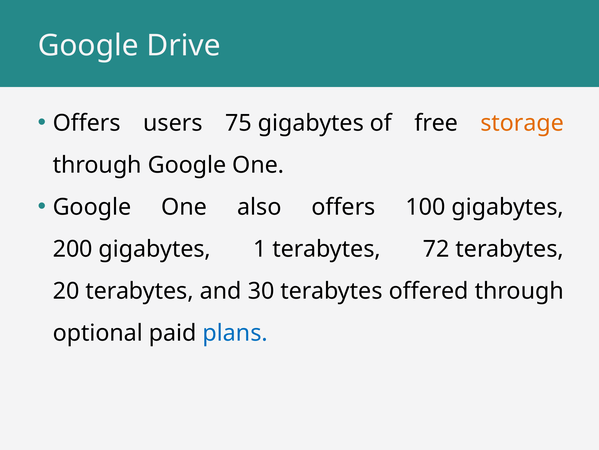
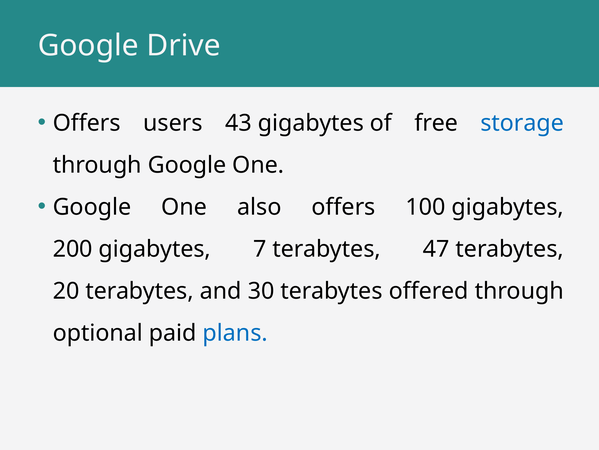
75: 75 -> 43 (239, 123)
storage colour: orange -> blue (522, 123)
1: 1 -> 7 (260, 249)
72: 72 -> 47 (436, 249)
